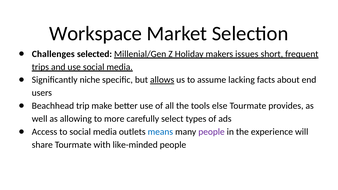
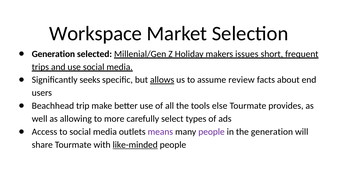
Challenges: Challenges -> Generation (53, 54)
niche: niche -> seeks (90, 80)
lacking: lacking -> review (242, 80)
means colour: blue -> purple (160, 132)
the experience: experience -> generation (272, 132)
like-minded underline: none -> present (135, 145)
